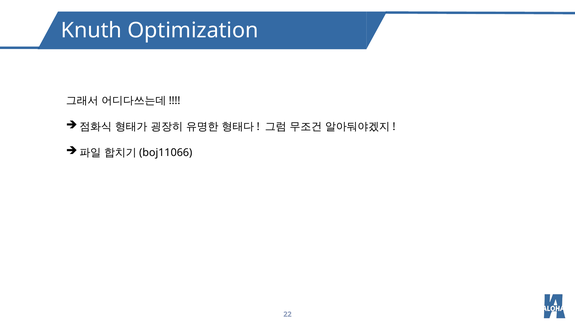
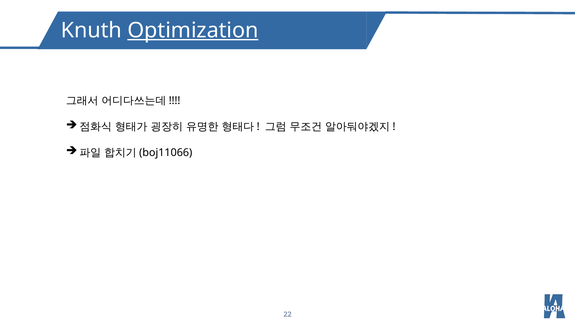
Optimization underline: none -> present (193, 30)
